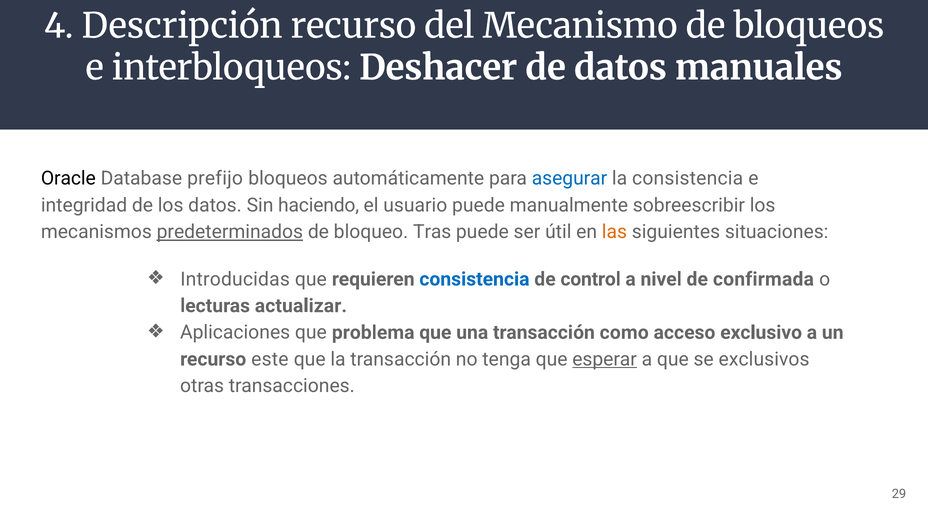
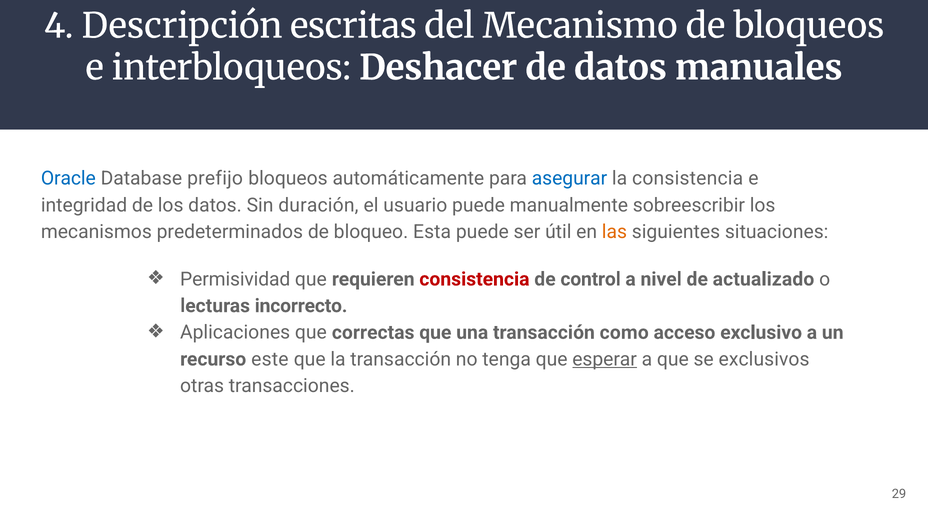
Descripción recurso: recurso -> escritas (353, 26)
Oracle colour: black -> blue (68, 179)
haciendo: haciendo -> duración (318, 205)
predeterminados underline: present -> none (230, 232)
Tras: Tras -> Esta (432, 232)
Introducidas: Introducidas -> Permisividad (235, 279)
consistencia colour: blue -> red (474, 279)
confirmada: confirmada -> actualizado (763, 279)
actualizar: actualizar -> incorrecto (301, 306)
problema: problema -> correctas (373, 332)
